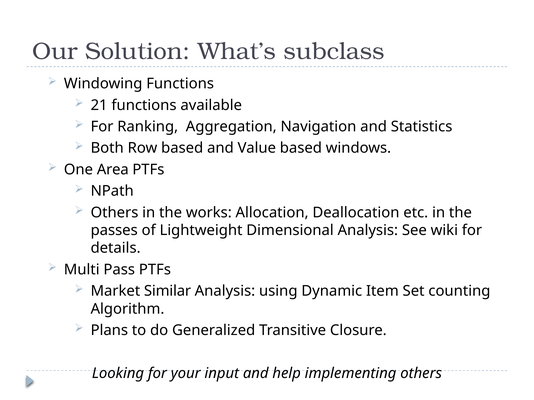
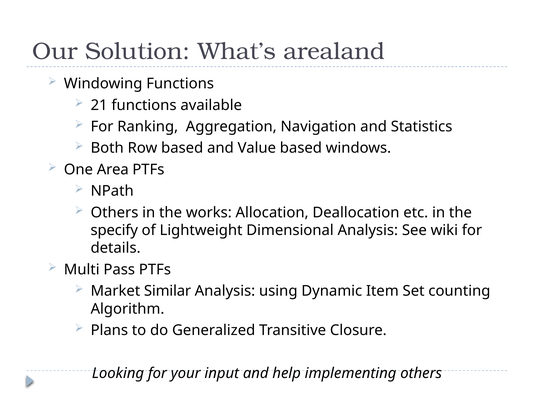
subclass: subclass -> arealand (334, 51)
passes: passes -> specify (114, 231)
